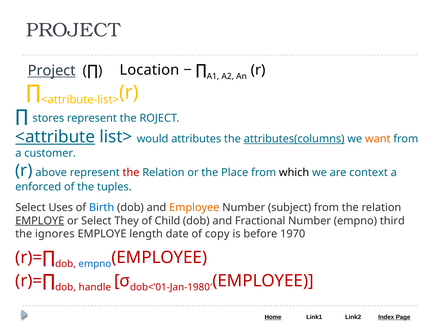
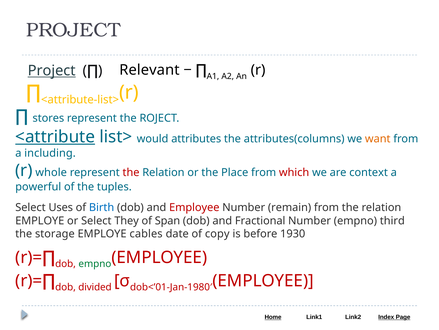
Location: Location -> Relevant (149, 70)
attributes(columns underline: present -> none (294, 139)
customer: customer -> including (50, 153)
above: above -> whole (51, 172)
which colour: black -> red (294, 172)
enforced: enforced -> powerful (38, 187)
Employee colour: orange -> red (194, 207)
subject: subject -> remain (290, 207)
EMPLOYE underline: present -> none (40, 220)
Child: Child -> Span (167, 220)
ignores: ignores -> storage (55, 233)
length: length -> cables (146, 233)
1970: 1970 -> 1930 (293, 233)
empno colour: blue -> green (95, 263)
handle: handle -> divided (95, 287)
